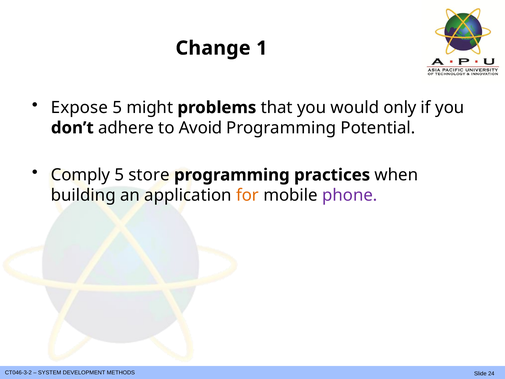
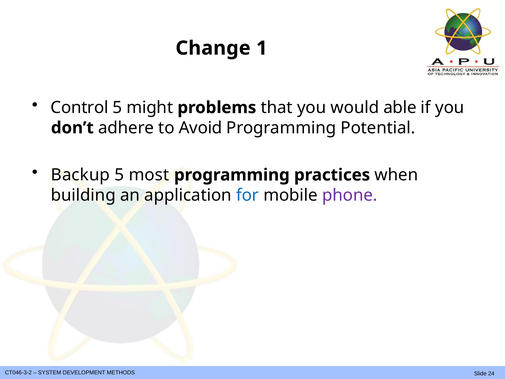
Expose: Expose -> Control (80, 108)
only: only -> able (400, 108)
Comply: Comply -> Backup (80, 175)
store: store -> most (149, 175)
for colour: orange -> blue (247, 195)
